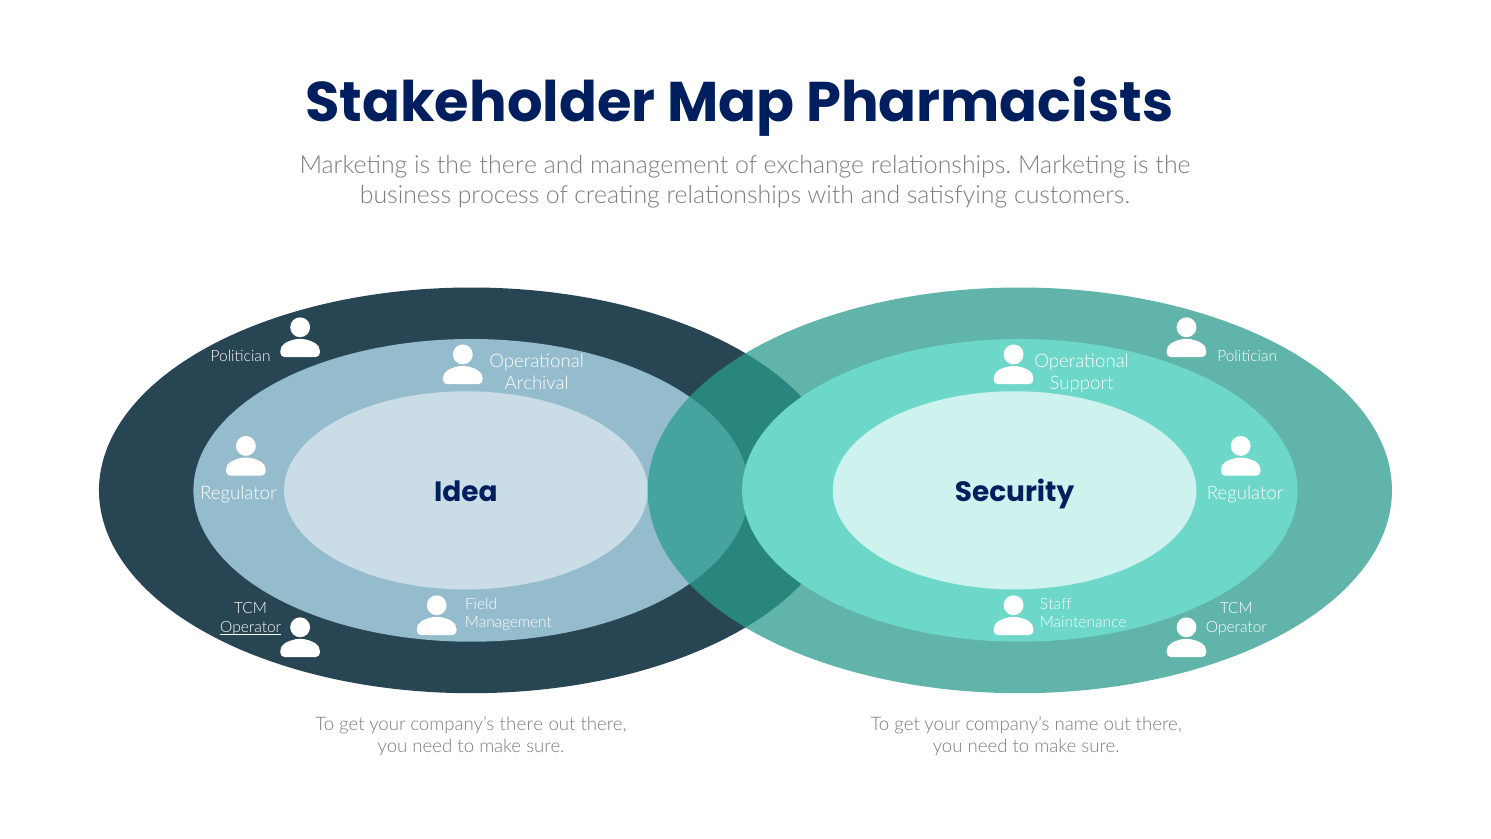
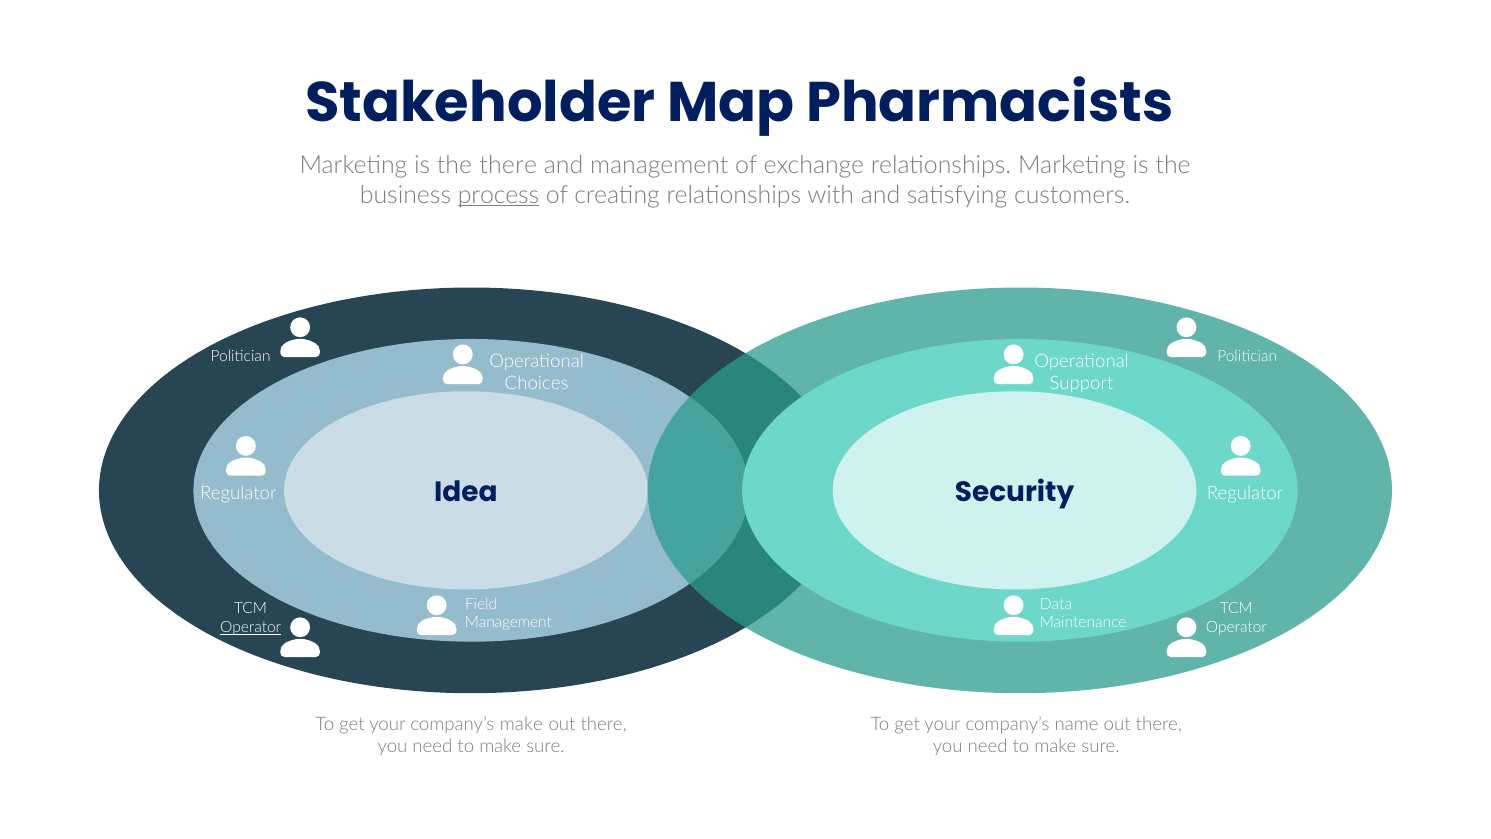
process underline: none -> present (499, 195)
Archival: Archival -> Choices (537, 384)
Staff: Staff -> Data (1056, 604)
company’s there: there -> make (521, 724)
